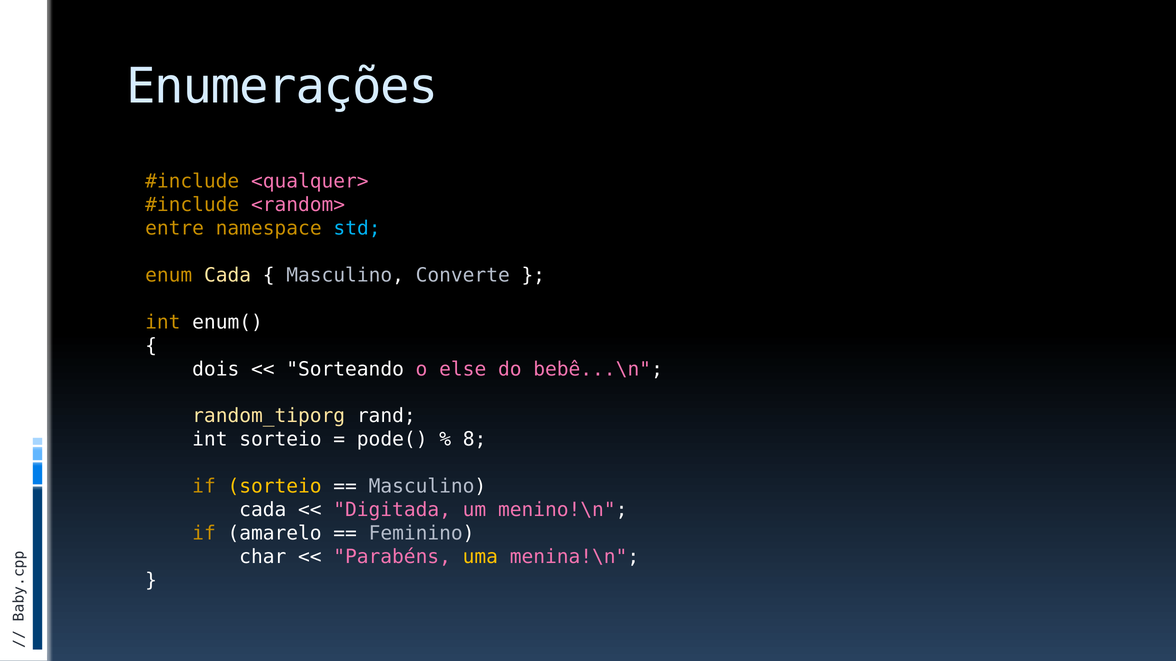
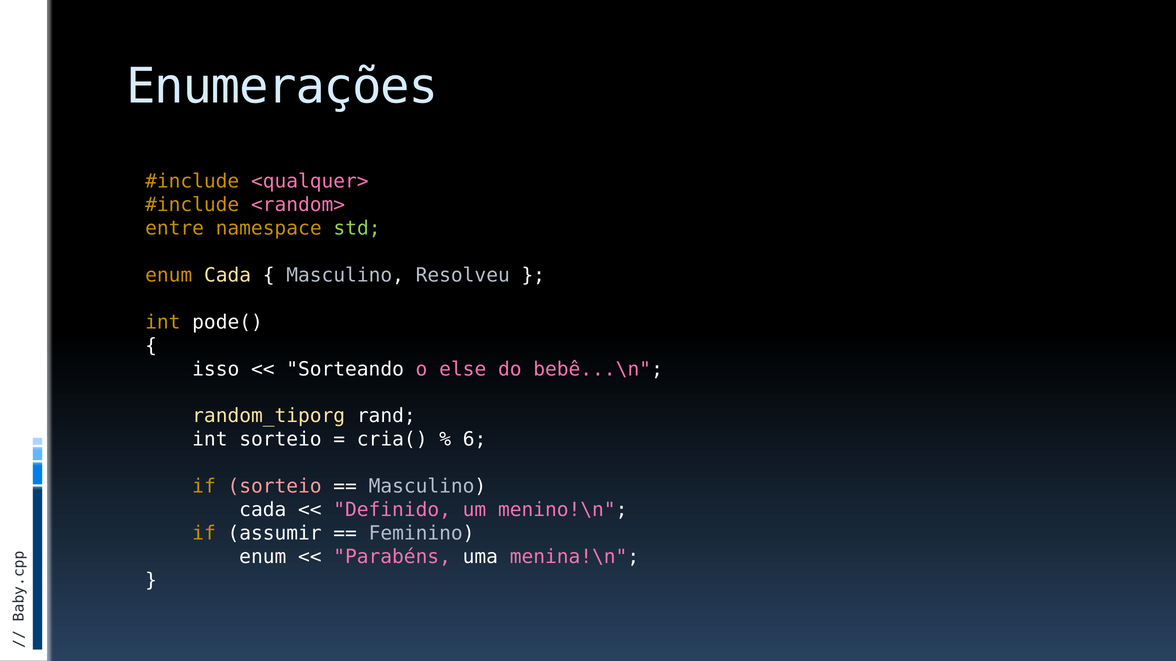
std colour: light blue -> light green (357, 228)
Converte: Converte -> Resolveu (463, 275)
enum(: enum( -> pode( (228, 322)
dois: dois -> isso (216, 369)
pode(: pode( -> cria( (392, 440)
8: 8 -> 6 (475, 440)
sorteio colour: yellow -> pink (275, 487)
Digitada: Digitada -> Definido (392, 510)
amarelo: amarelo -> assumir (275, 534)
char: char -> enum (263, 557)
uma colour: yellow -> white (480, 557)
